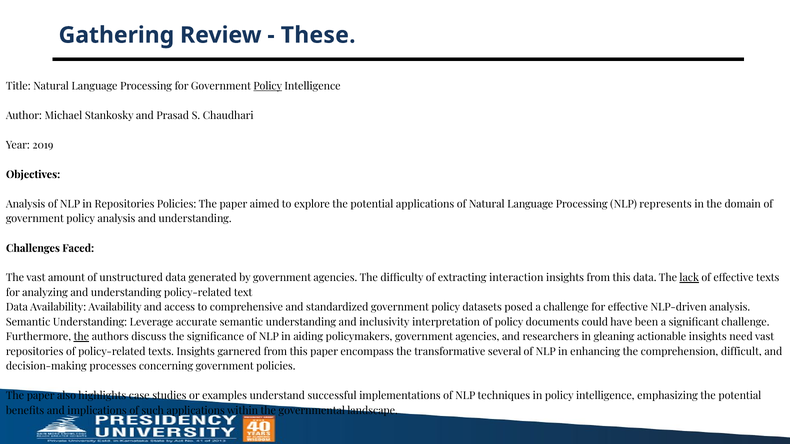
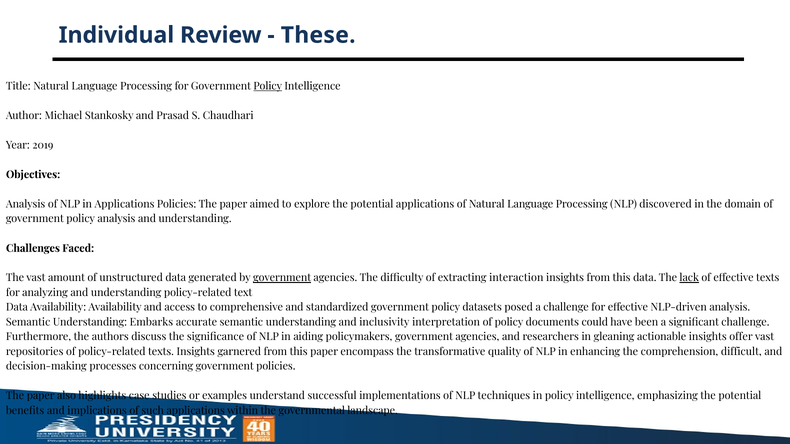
Gathering: Gathering -> Individual (116, 35)
in Repositories: Repositories -> Applications (125, 204)
represents: represents -> discovered (666, 204)
government underline: none -> present (282, 278)
Leverage: Leverage -> Embarks (151, 322)
the underline: present -> none (81, 337)
need: need -> offer (741, 337)
several: several -> quality (505, 352)
